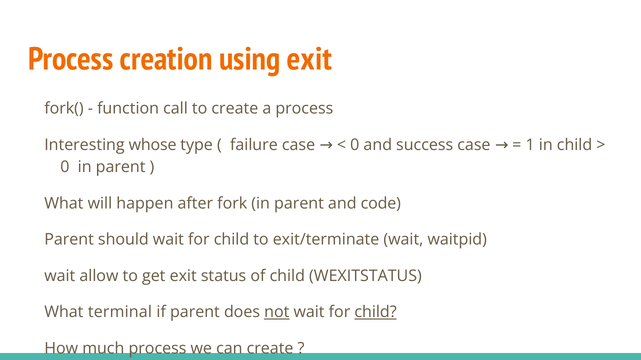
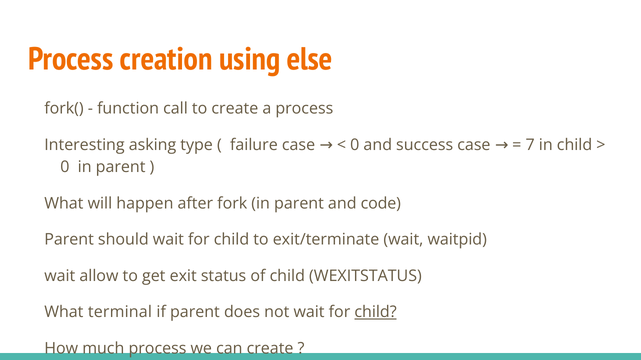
using exit: exit -> else (310, 59)
whose: whose -> asking (153, 145)
1: 1 -> 7 (530, 145)
not underline: present -> none (277, 313)
